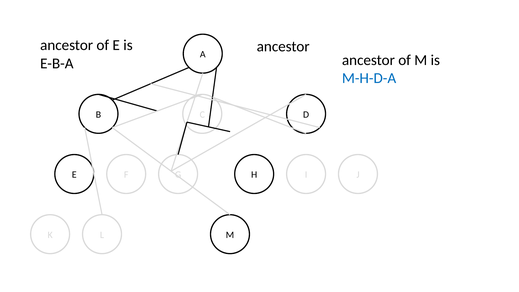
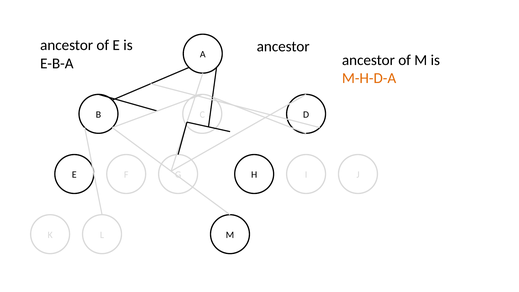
M-H-D-A colour: blue -> orange (369, 78)
